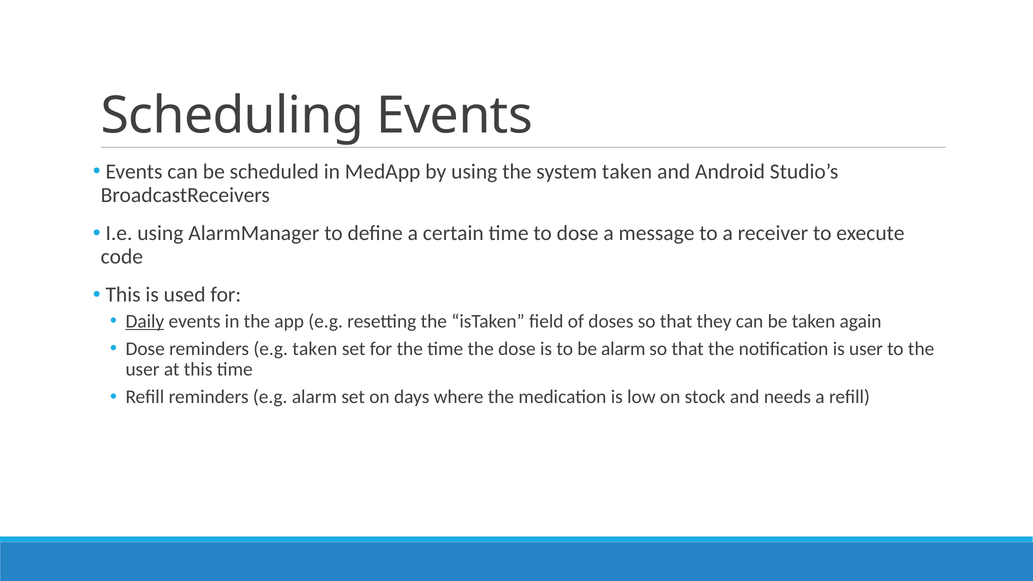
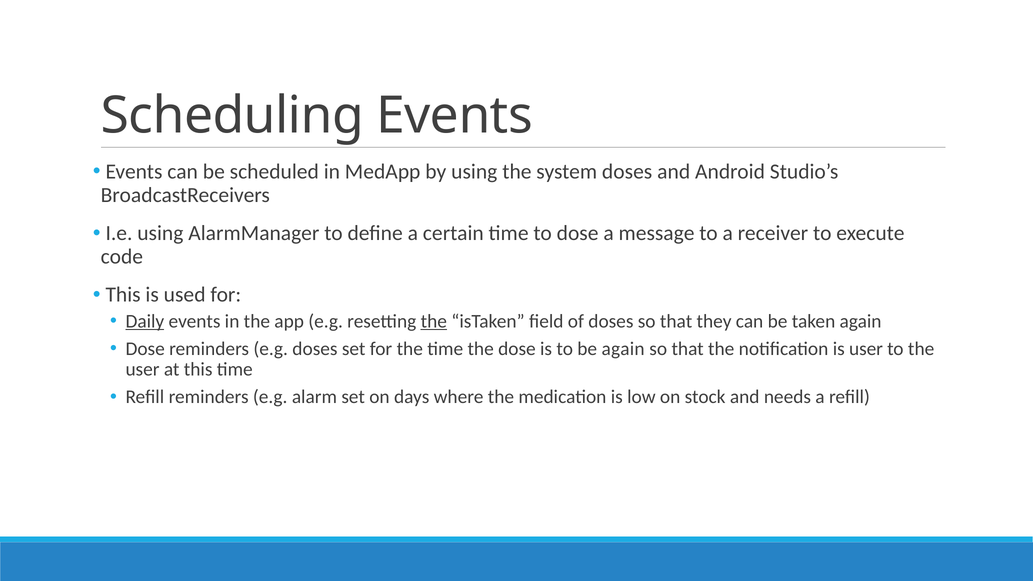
system taken: taken -> doses (627, 172)
the underline: none -> present (434, 321)
e.g taken: taken -> doses (315, 349)
be alarm: alarm -> again (623, 349)
